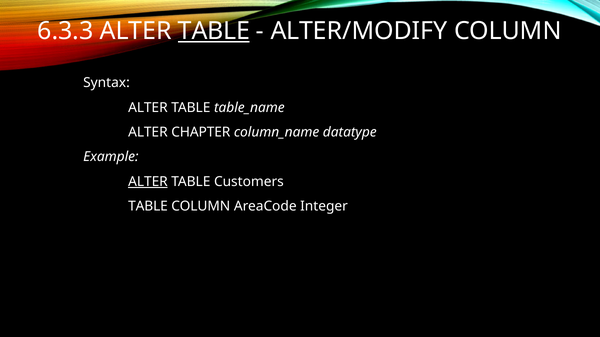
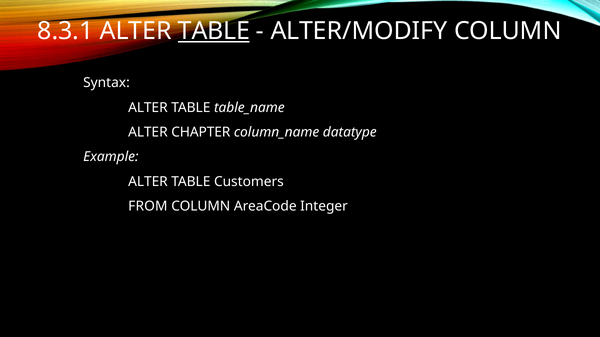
6.3.3: 6.3.3 -> 8.3.1 (65, 31)
ALTER underline: present -> none (148, 182)
TABLE: TABLE -> FROM (148, 207)
